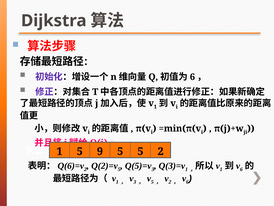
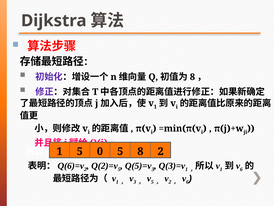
6: 6 -> 8 (192, 77)
9: 9 -> 0 (100, 151)
5 5: 5 -> 8 (140, 151)
